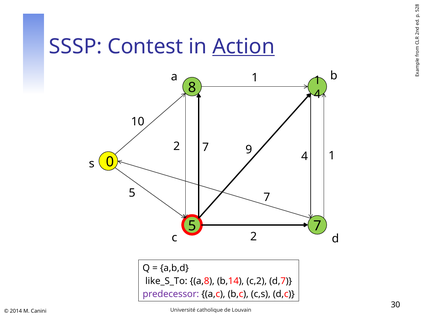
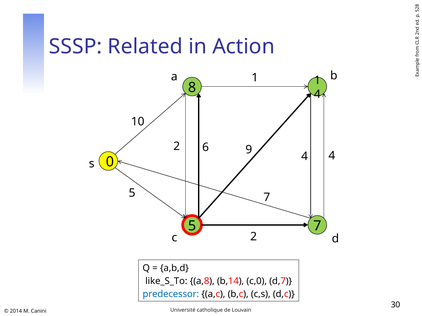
Contest: Contest -> Related (145, 46)
Action underline: present -> none (244, 46)
2 7: 7 -> 6 (206, 148)
4 1: 1 -> 4 (332, 156)
c,2: c,2 -> c,0 (257, 282)
predecessor colour: purple -> blue (171, 295)
